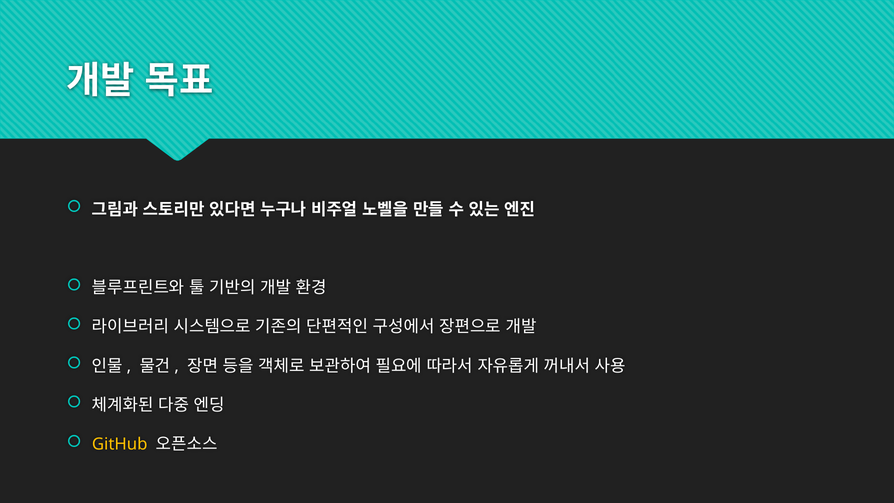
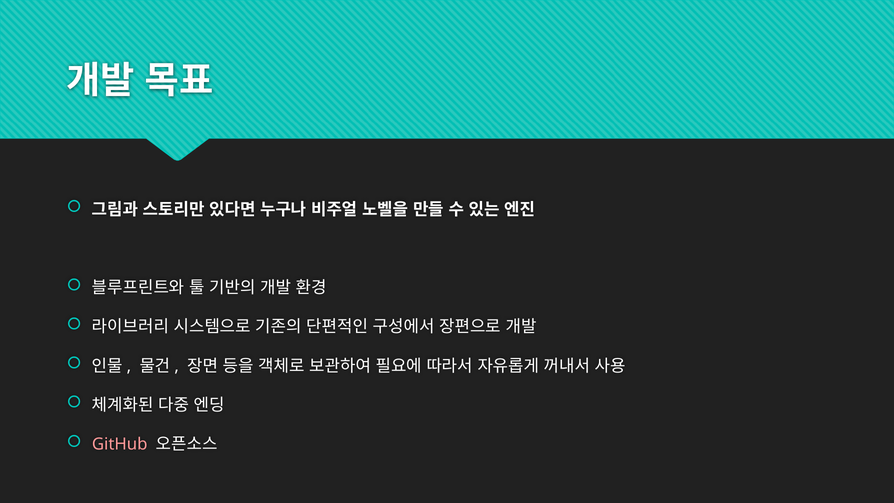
GitHub colour: yellow -> pink (120, 444)
